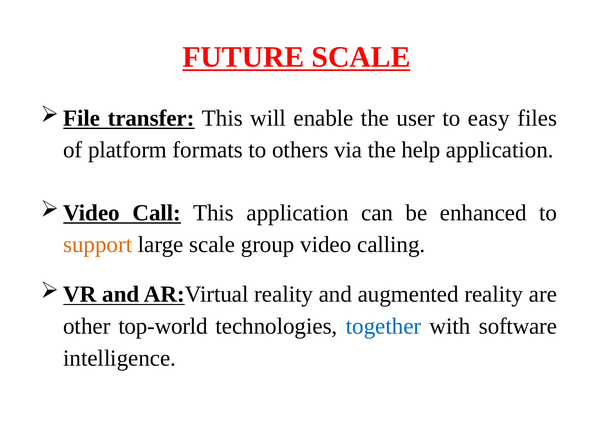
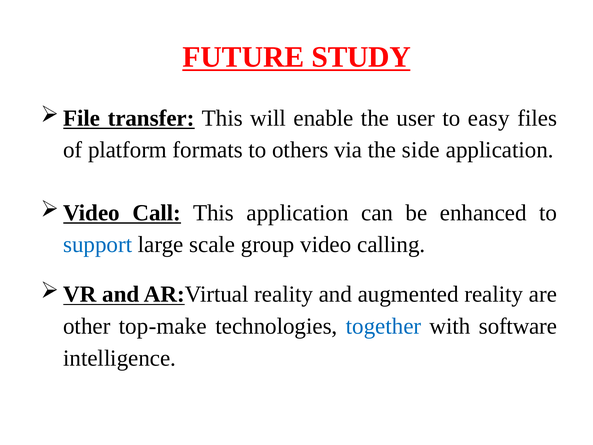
FUTURE SCALE: SCALE -> STUDY (361, 57)
help: help -> side (421, 150)
support colour: orange -> blue (98, 245)
top-world: top-world -> top-make (163, 326)
